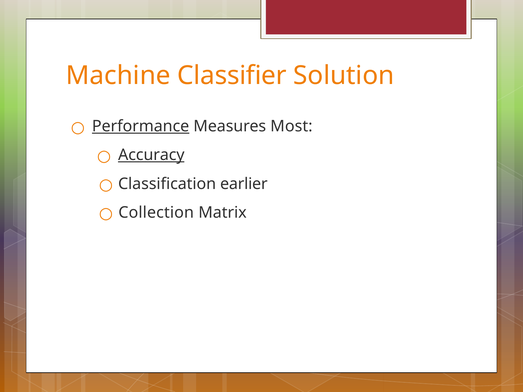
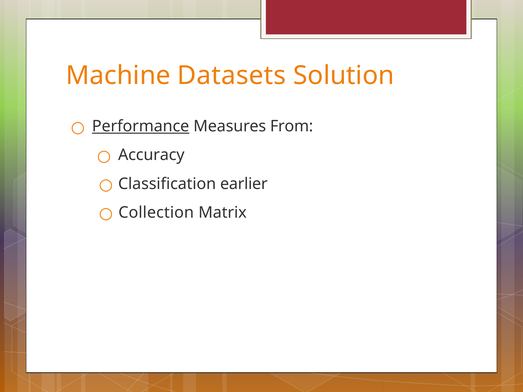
Classifier: Classifier -> Datasets (232, 76)
Most: Most -> From (292, 126)
Accuracy underline: present -> none (151, 155)
